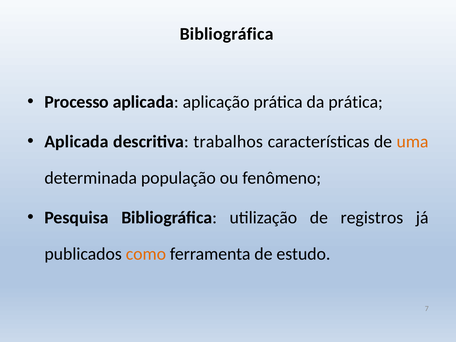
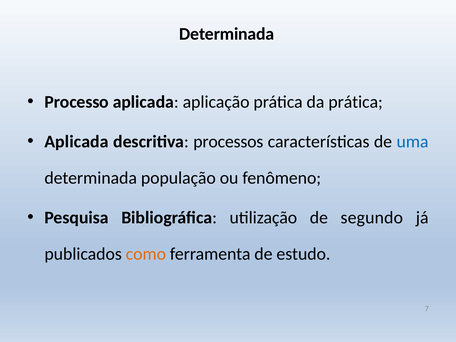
Bibliográfica: Bibliográfica -> Determinada (227, 34)
trabalhos: trabalhos -> processos (228, 142)
uma colour: orange -> blue (413, 142)
registros: registros -> segundo (372, 218)
